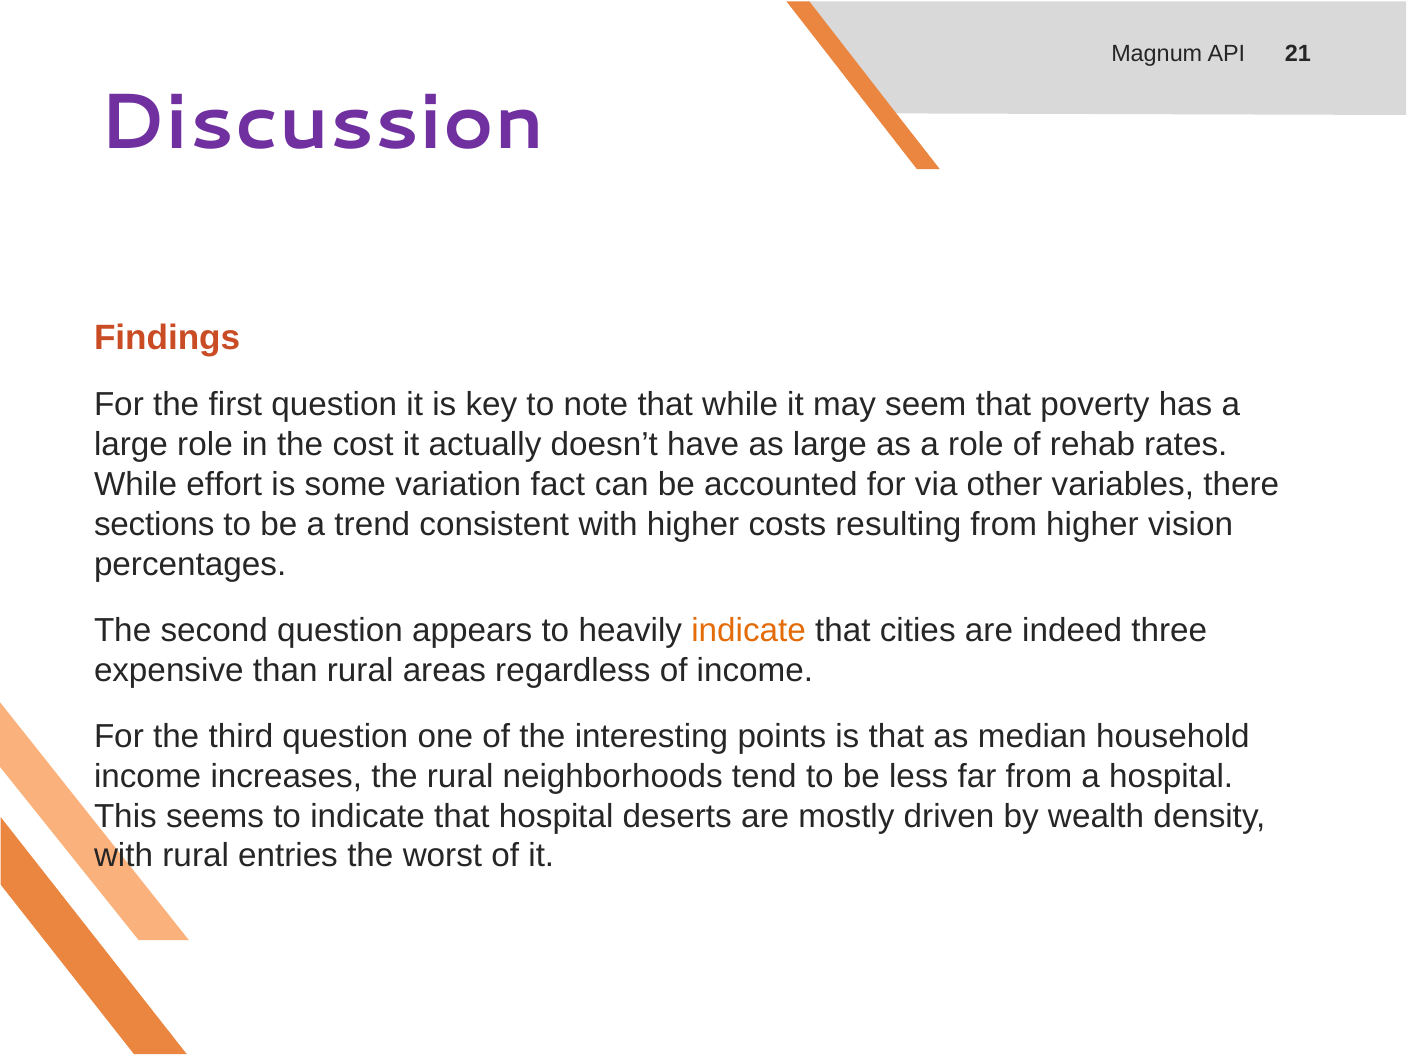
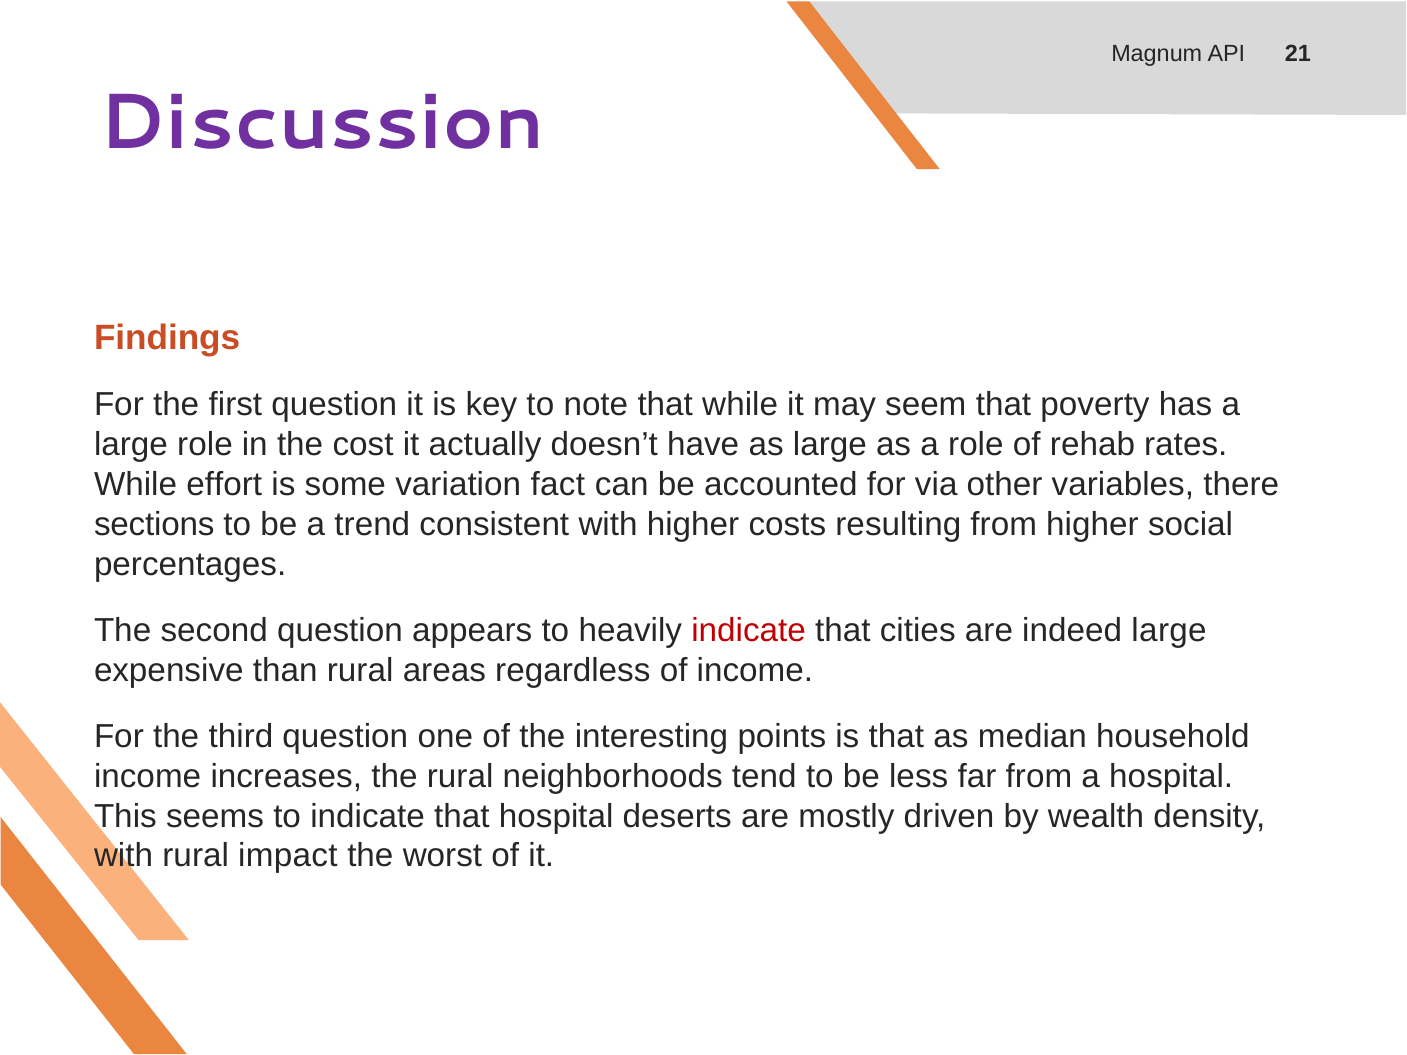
vision: vision -> social (1191, 524)
indicate colour: orange -> red (749, 630)
indeed three: three -> large (1169, 630)
entries: entries -> impact (288, 856)
